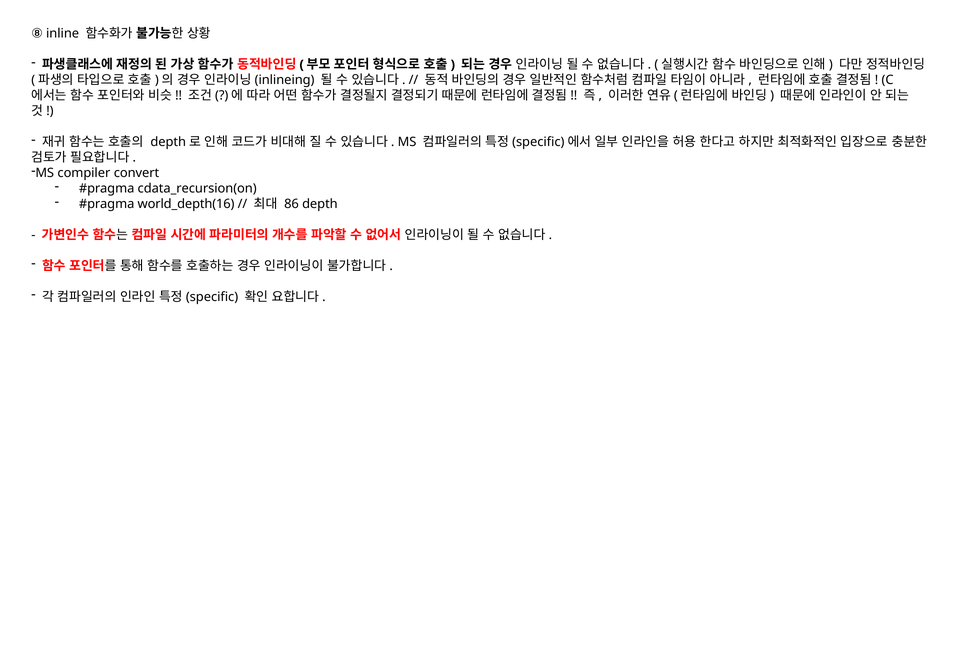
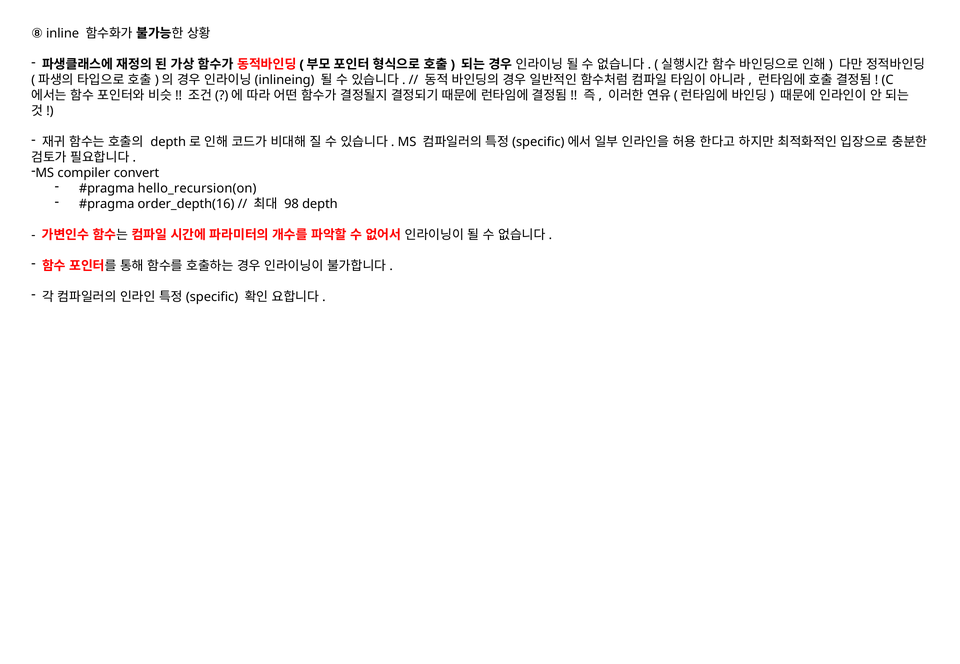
cdata_recursion(on: cdata_recursion(on -> hello_recursion(on (197, 189)
world_depth(16: world_depth(16 -> order_depth(16 (186, 204)
86: 86 -> 98 (292, 204)
